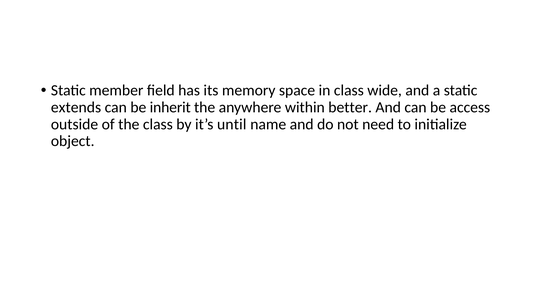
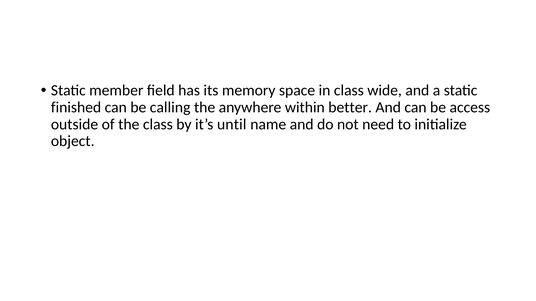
extends: extends -> finished (76, 108)
inherit: inherit -> calling (170, 108)
